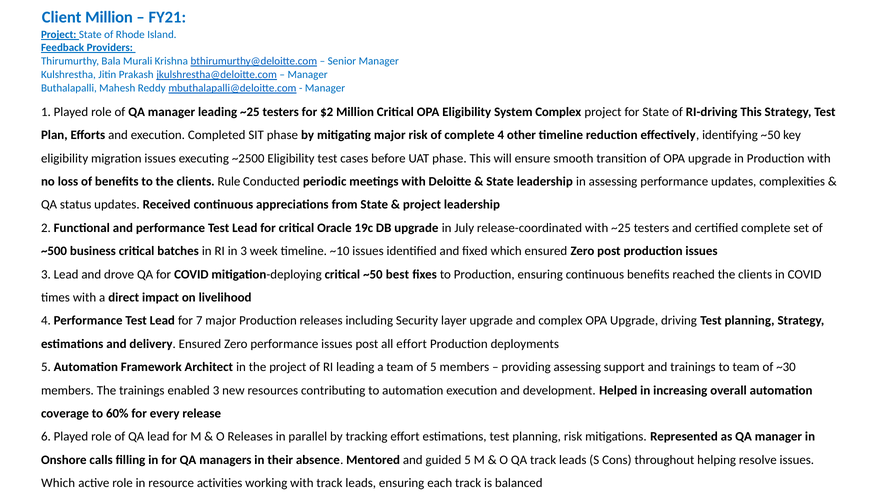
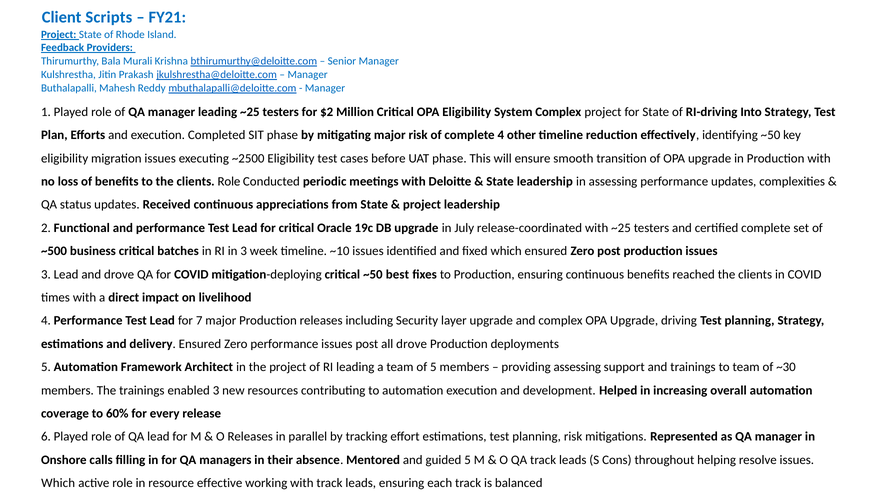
Client Million: Million -> Scripts (109, 17)
RI-driving This: This -> Into (751, 112)
clients Rule: Rule -> Role (229, 182)
all effort: effort -> drove (412, 344)
activities: activities -> effective (220, 483)
